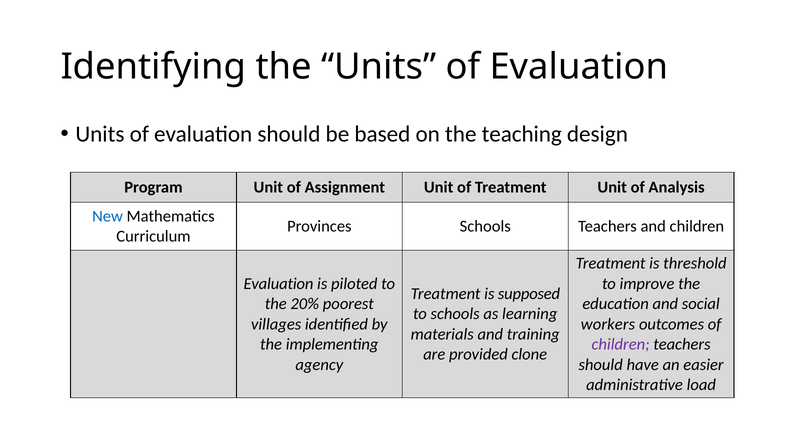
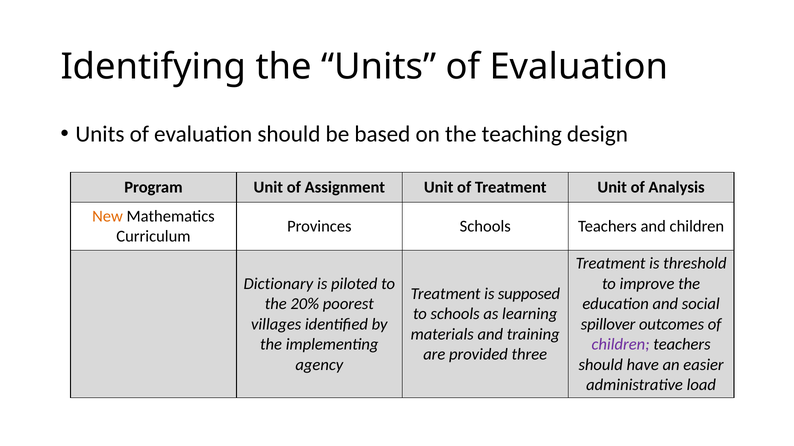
New colour: blue -> orange (107, 217)
Evaluation: Evaluation -> Dictionary (278, 284)
workers: workers -> spillover (608, 325)
clone: clone -> three (529, 355)
